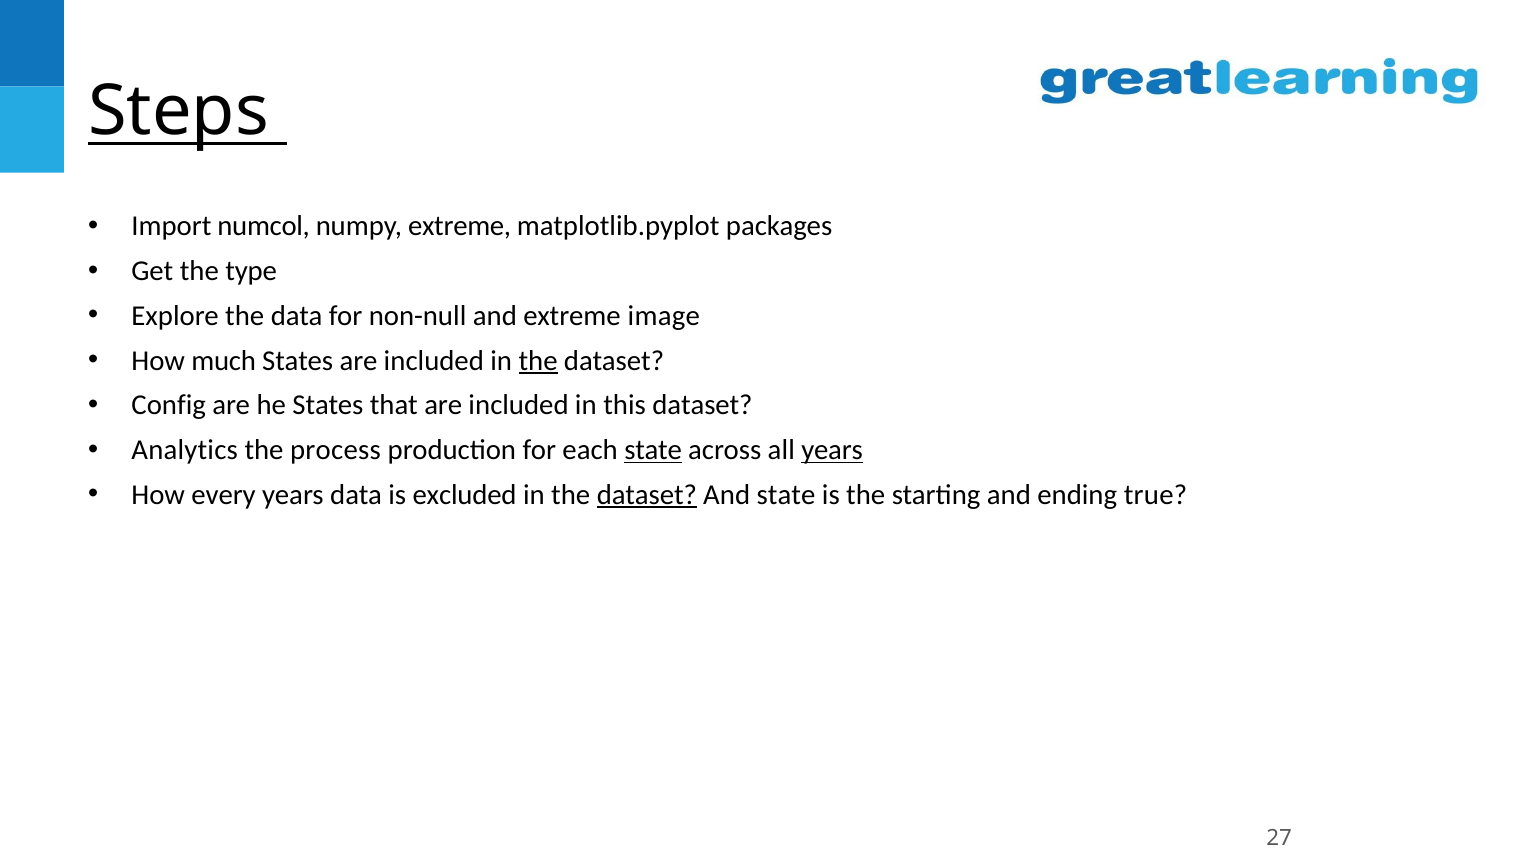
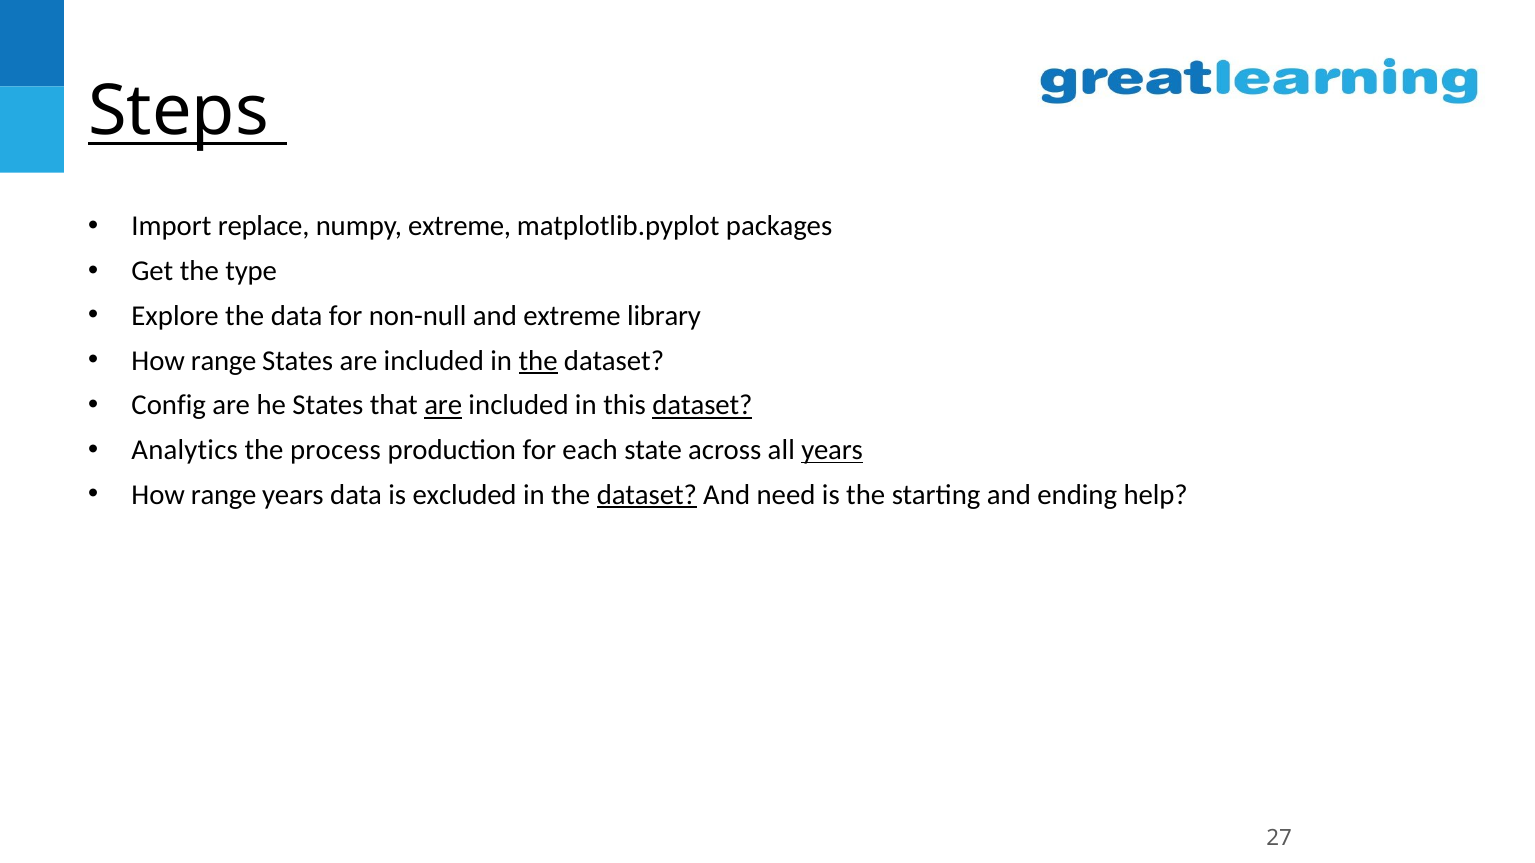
numcol: numcol -> replace (264, 227)
image: image -> library (664, 316)
much: much -> range (224, 361)
are underline: none -> present (443, 406)
dataset underline: none -> present (702, 406)
state underline: present -> none (653, 450)
every: every -> range (224, 495)
And state: state -> need (786, 495)
true: true -> help (1156, 495)
